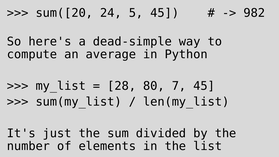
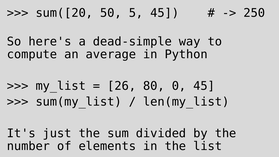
24: 24 -> 50 (111, 13)
982: 982 -> 250 (254, 13)
28: 28 -> 26 (122, 86)
7: 7 -> 0 (179, 86)
